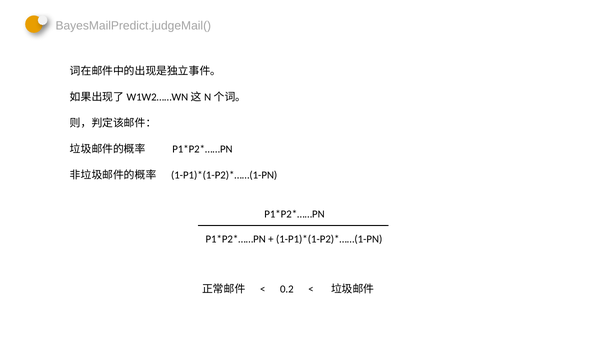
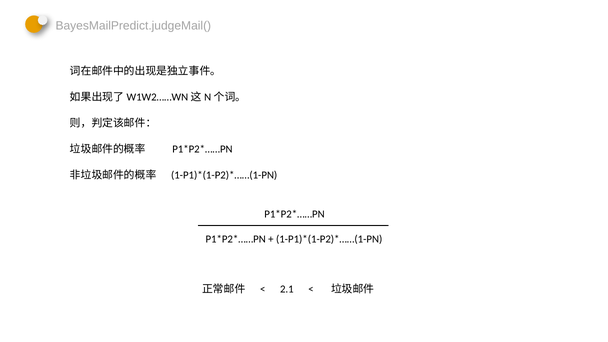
0.2: 0.2 -> 2.1 (287, 289)
